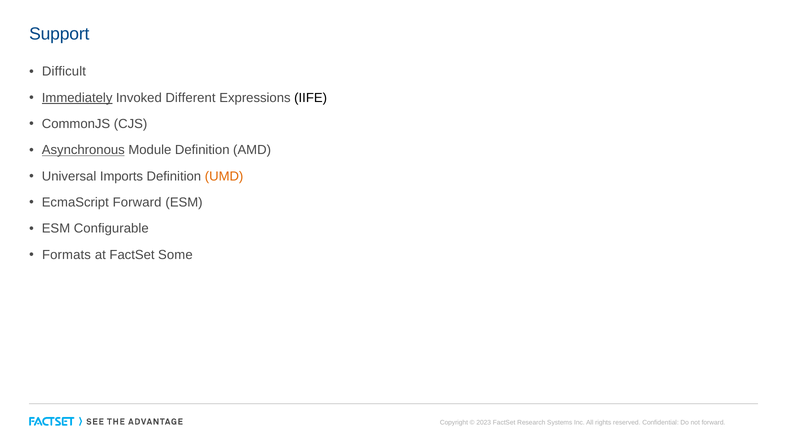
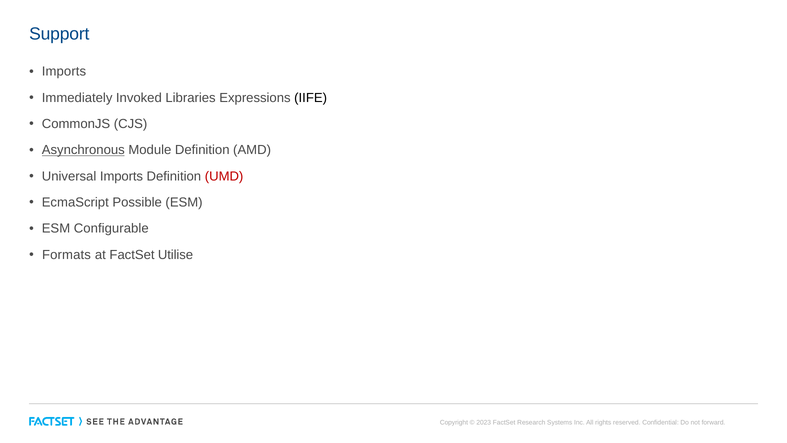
Difficult: Difficult -> Imports (64, 72)
Immediately underline: present -> none (77, 98)
Different: Different -> Libraries (191, 98)
UMD colour: orange -> red (224, 176)
EcmaScript Forward: Forward -> Possible (137, 202)
Some: Some -> Utilise (176, 255)
